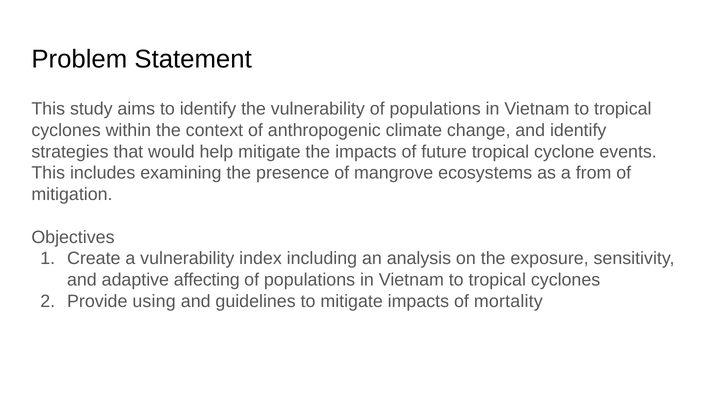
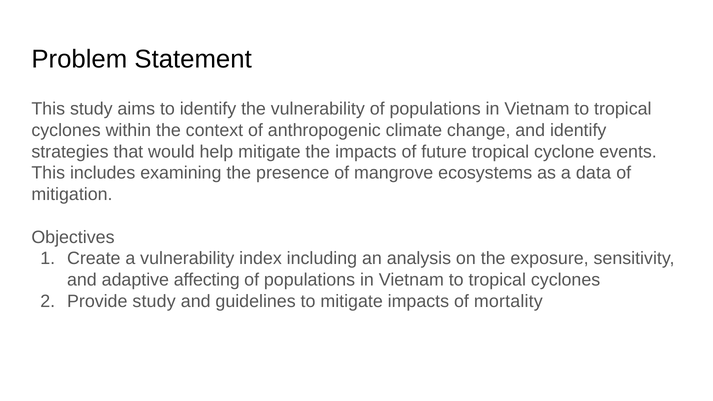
from: from -> data (593, 173)
Provide using: using -> study (154, 301)
